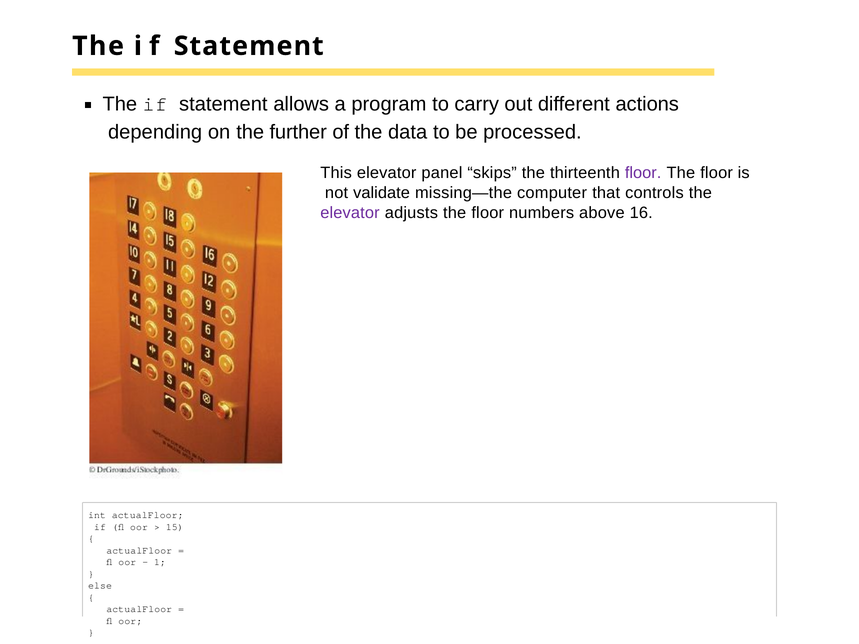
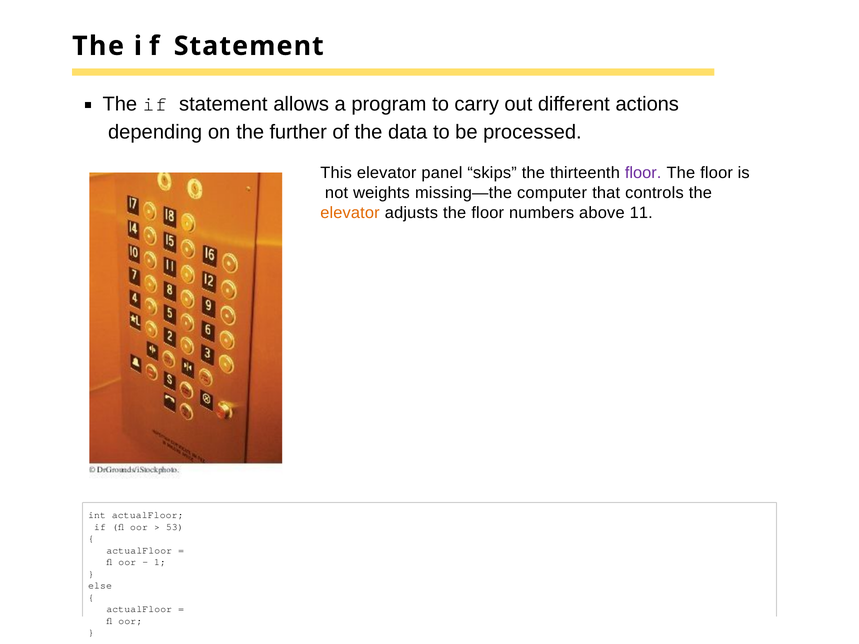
validate: validate -> weights (381, 193)
elevator colour: purple -> orange (350, 213)
16: 16 -> 11 (641, 213)
15: 15 -> 53 (175, 527)
